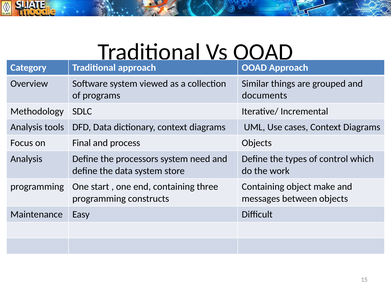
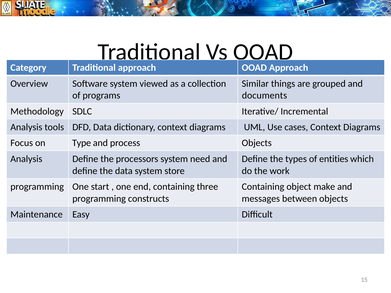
Final: Final -> Type (82, 143)
control: control -> entities (334, 159)
